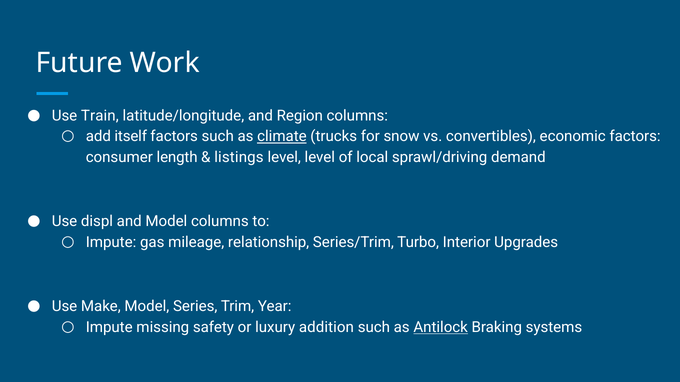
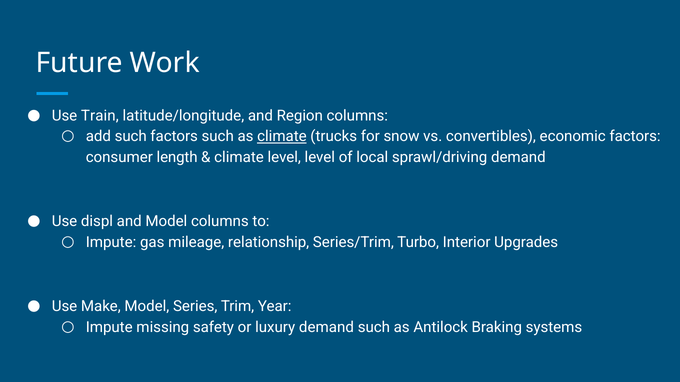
add itself: itself -> such (131, 137)
listings: listings -> climate (239, 157)
luxury addition: addition -> demand (326, 328)
Antilock underline: present -> none (441, 328)
